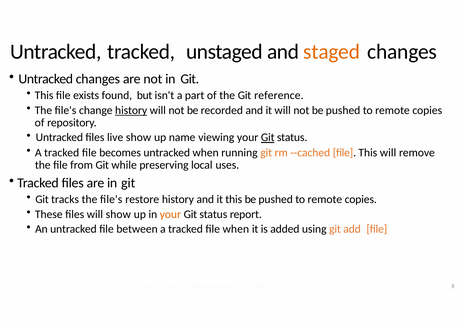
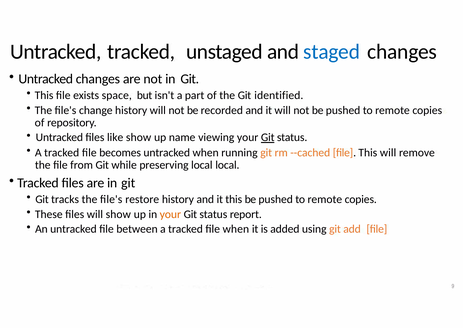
staged colour: orange -> blue (332, 52)
found: found -> space (117, 95)
reference: reference -> identified (279, 95)
history underline: present -> none (131, 110)
live: live -> like (115, 137)
local uses: uses -> local (227, 165)
